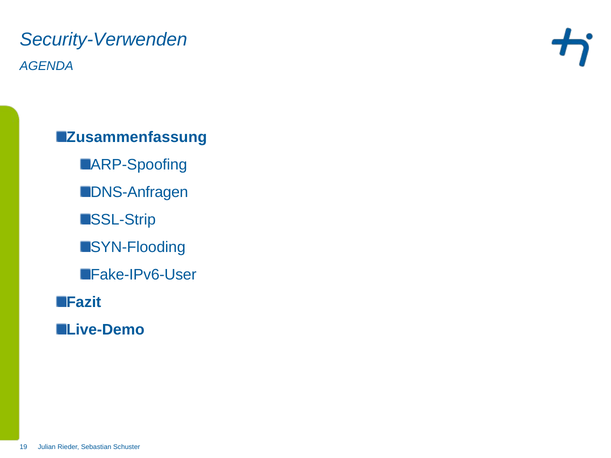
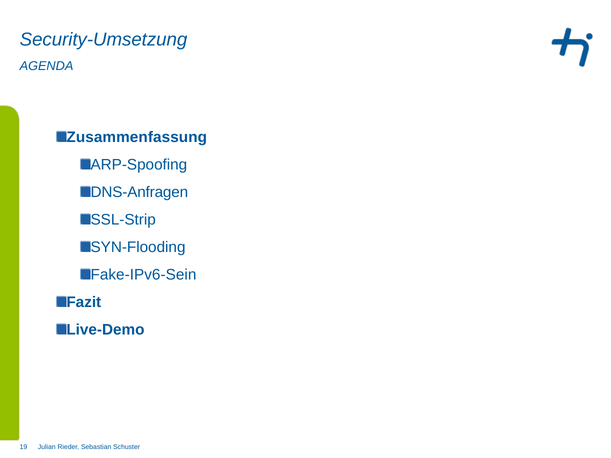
Security-Verwenden: Security-Verwenden -> Security-Umsetzung (104, 40)
Fake-IPv6-User: Fake-IPv6-User -> Fake-IPv6-Sein (143, 275)
